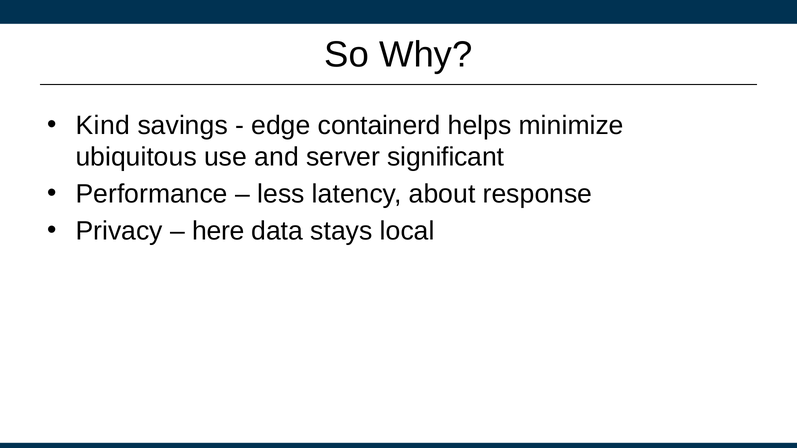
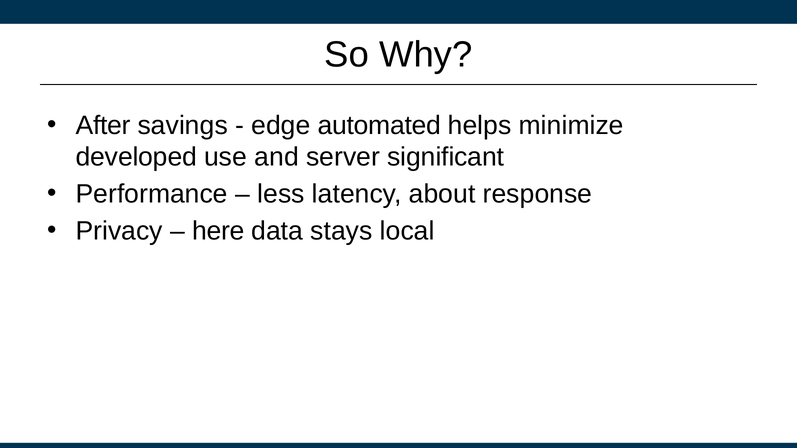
Kind: Kind -> After (103, 125)
containerd: containerd -> automated (379, 125)
ubiquitous: ubiquitous -> developed (136, 157)
